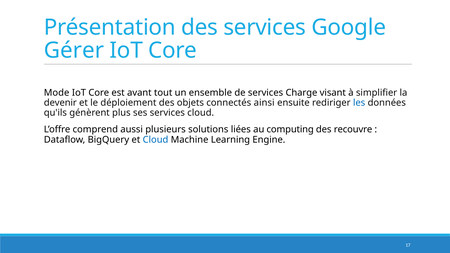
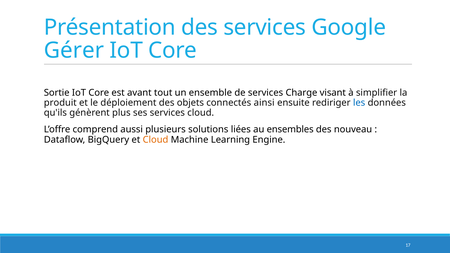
Mode: Mode -> Sortie (57, 93)
devenir: devenir -> produit (60, 103)
computing: computing -> ensembles (290, 130)
recouvre: recouvre -> nouveau (353, 130)
Cloud colour: blue -> orange (156, 140)
